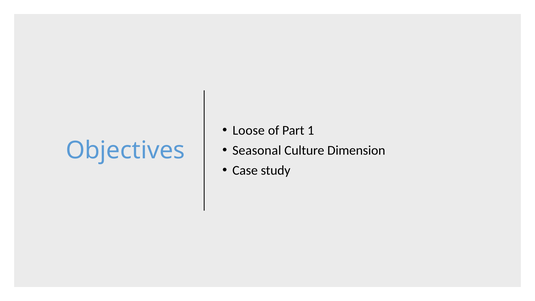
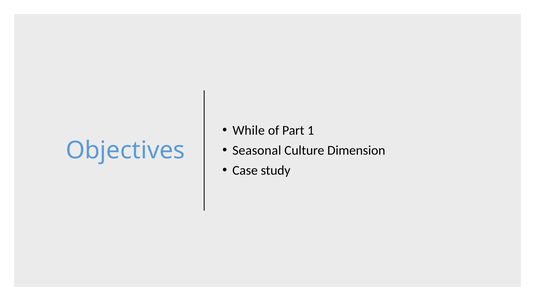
Loose: Loose -> While (249, 130)
